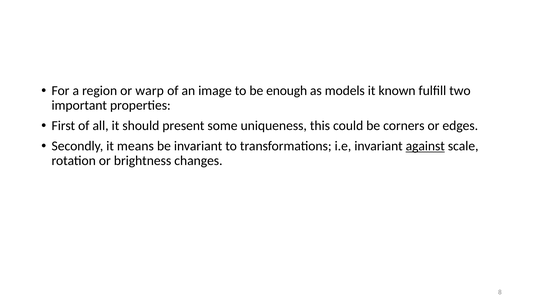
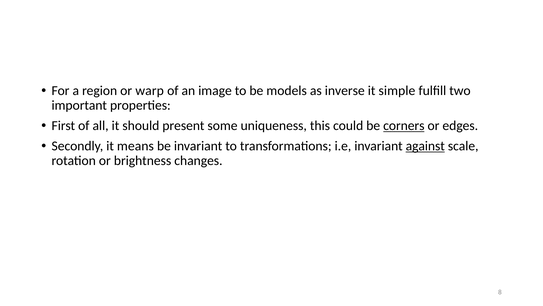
enough: enough -> models (287, 91)
as models: models -> inverse (345, 91)
known: known -> simple (397, 91)
corners underline: none -> present (404, 126)
